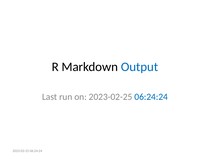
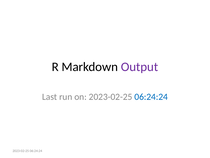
Output colour: blue -> purple (139, 67)
